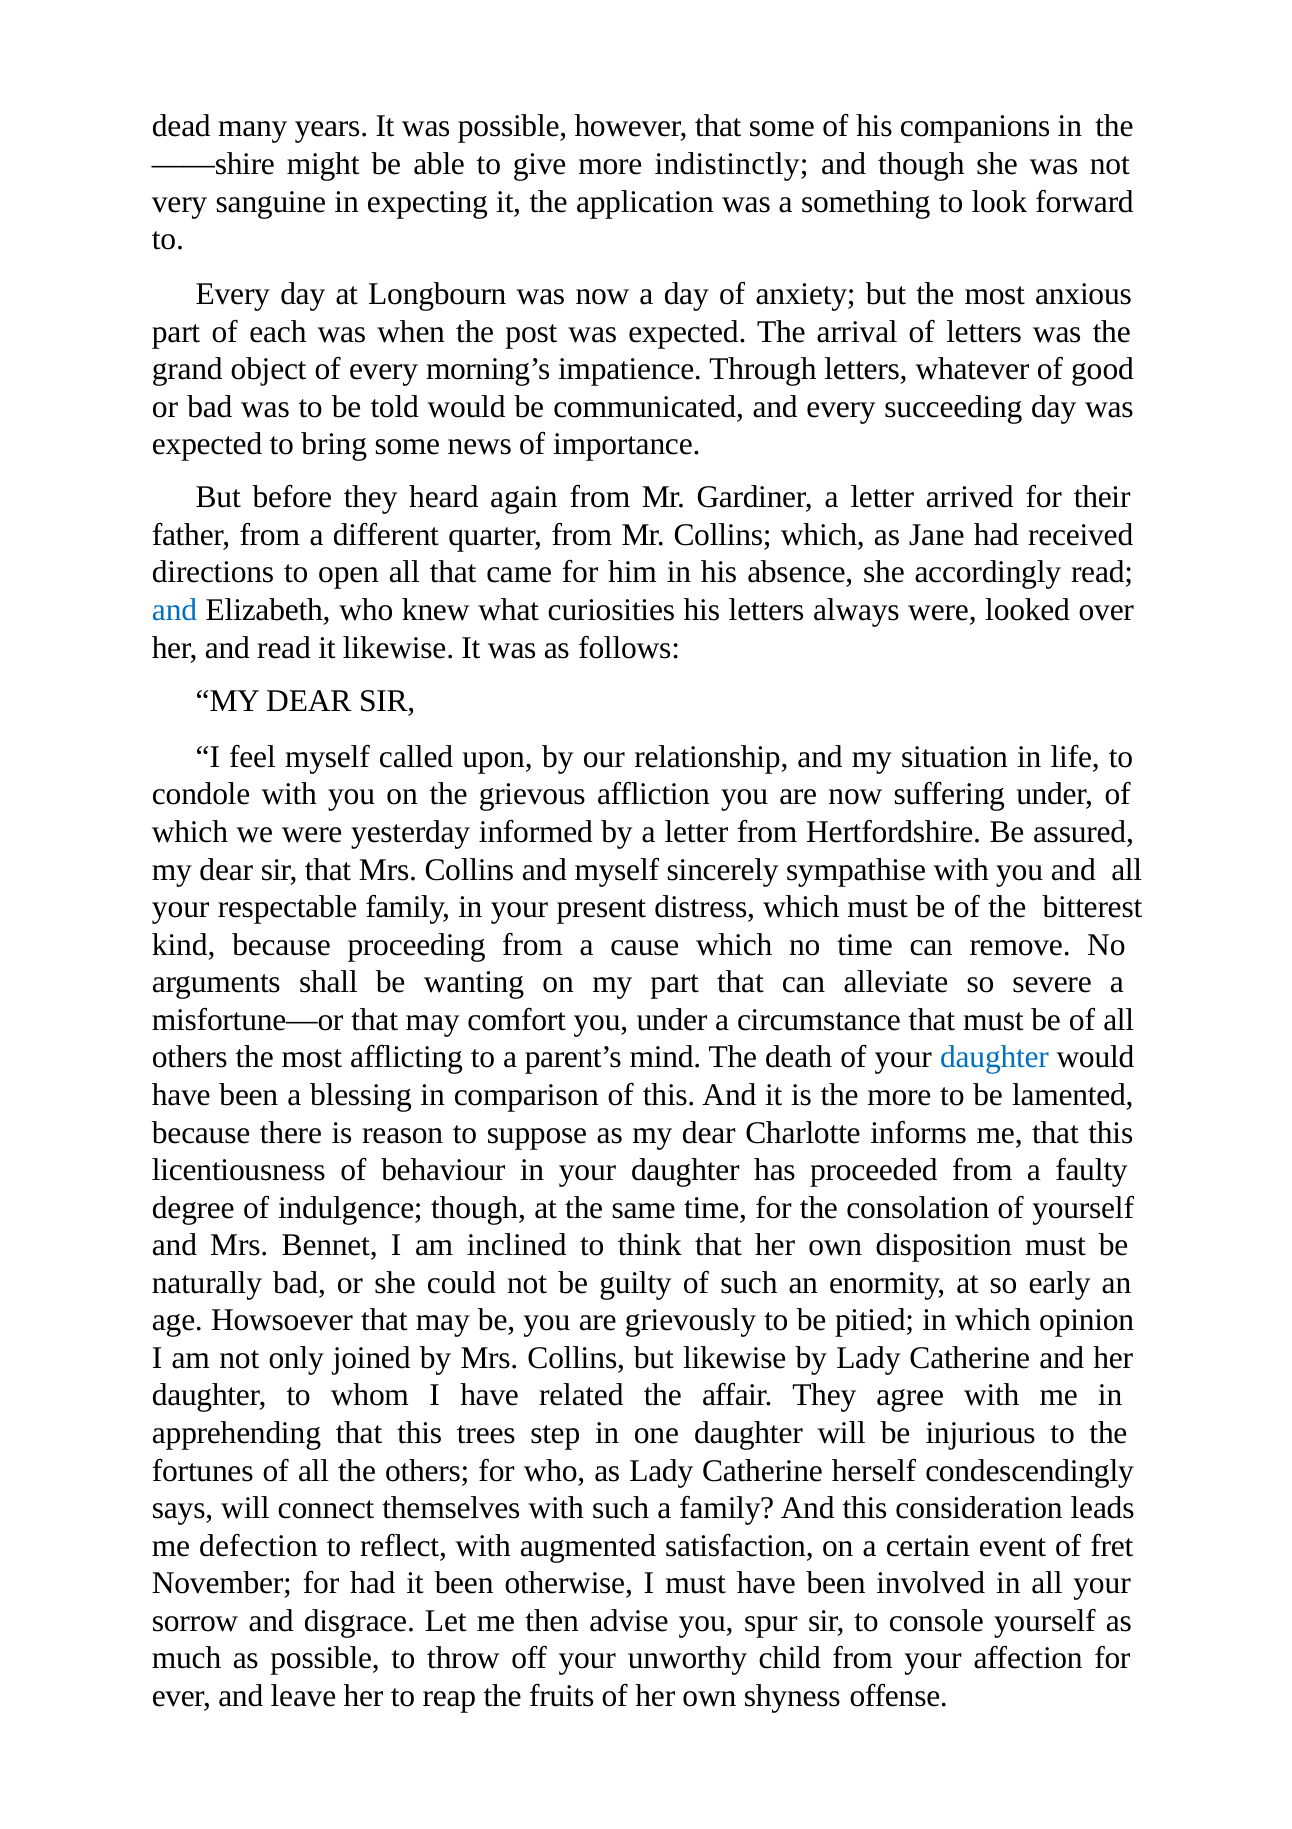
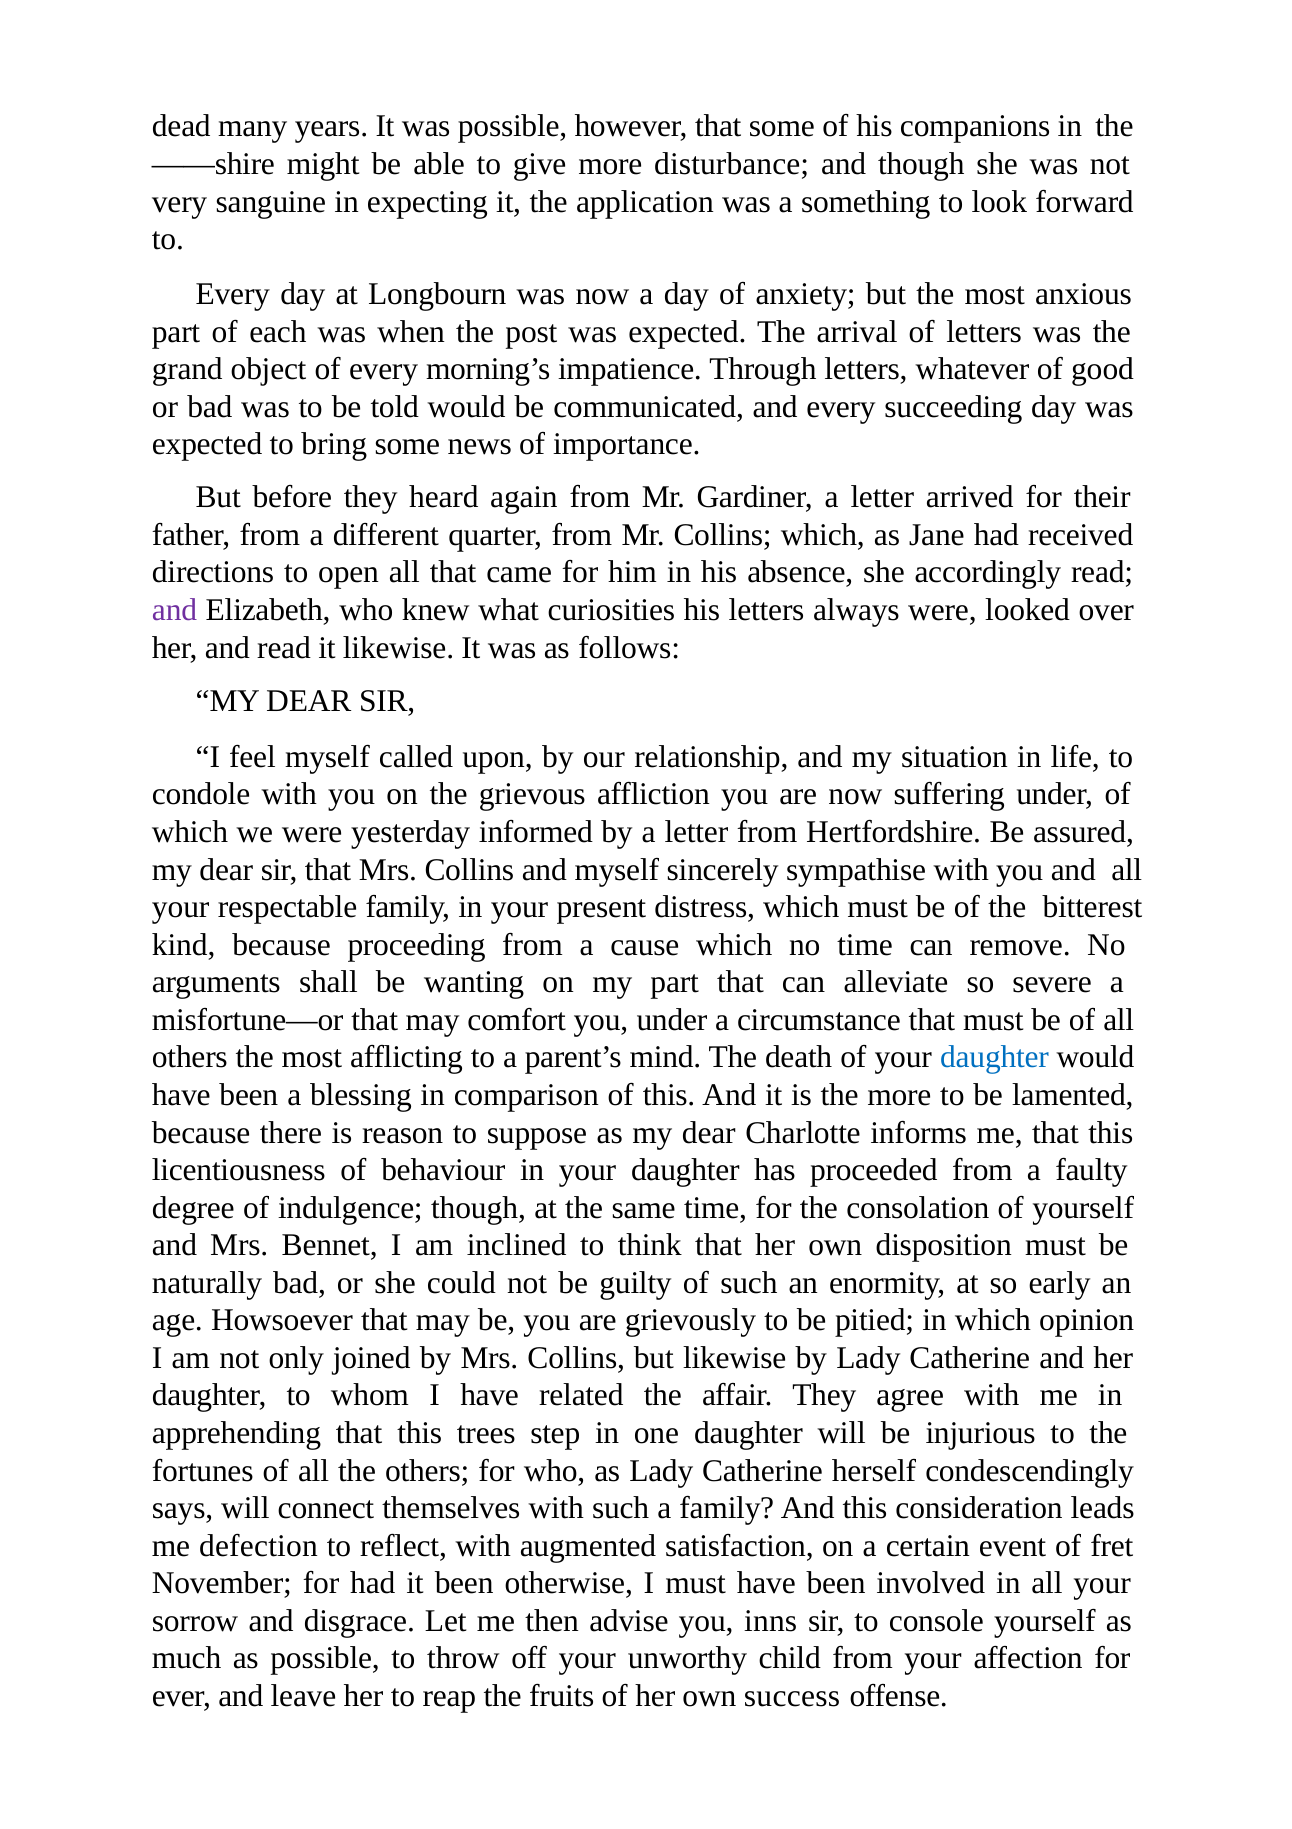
indistinctly: indistinctly -> disturbance (732, 164)
and colour: blue -> purple (175, 610)
spur: spur -> inns (771, 1620)
shyness: shyness -> success (792, 1695)
